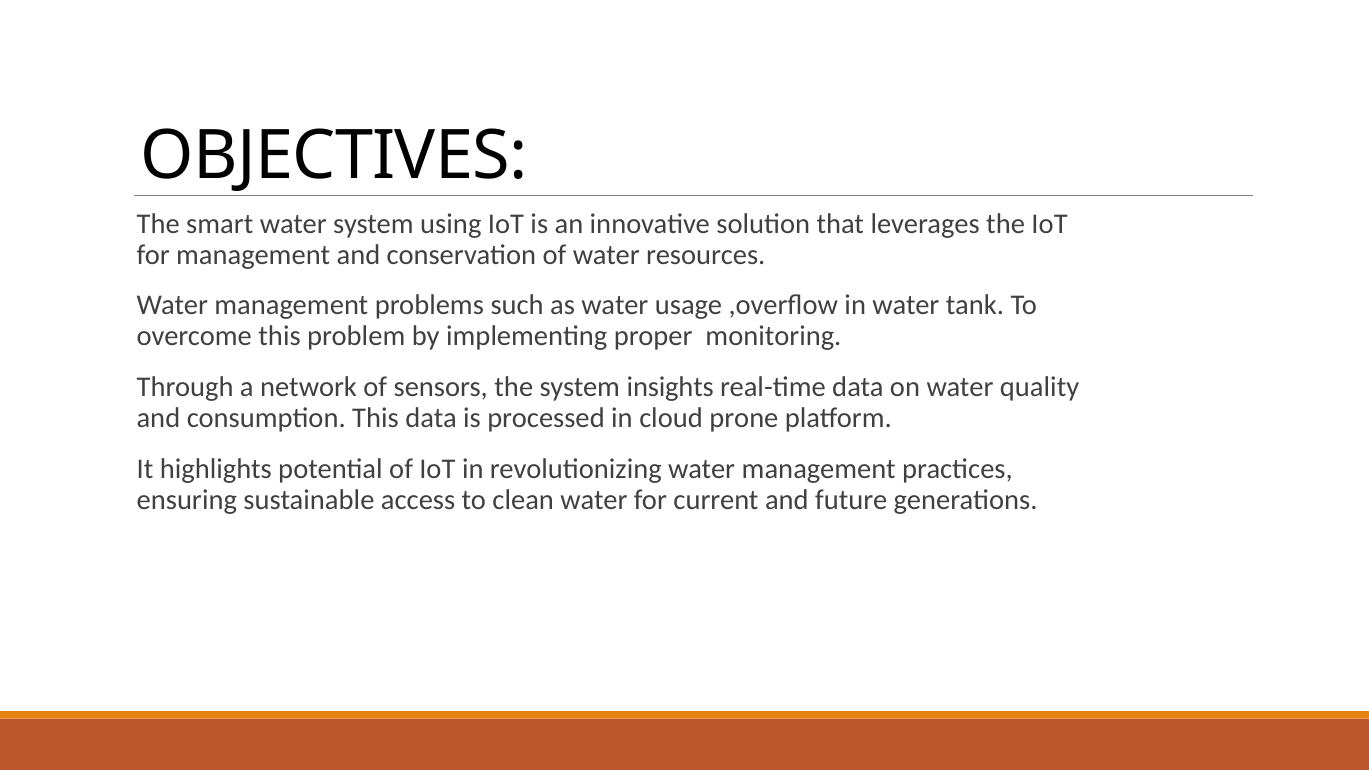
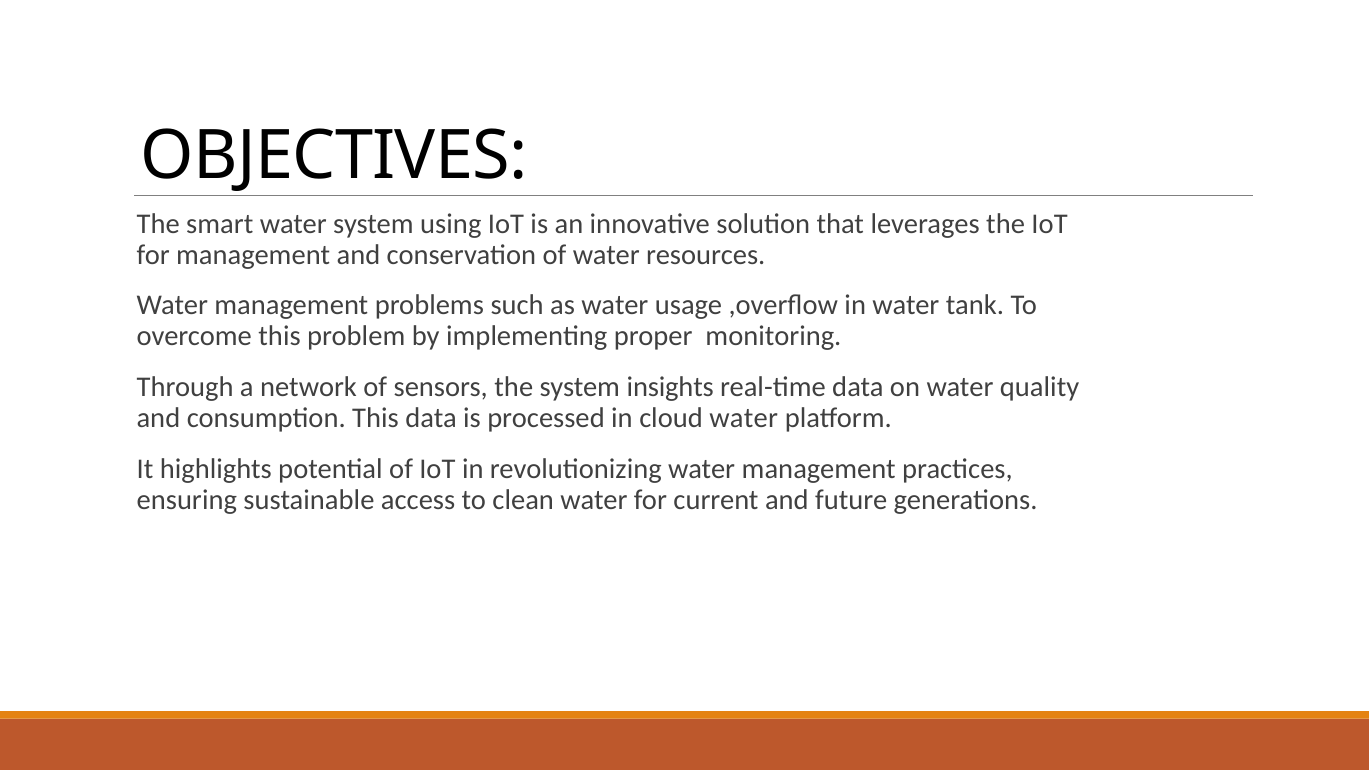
cloud prone: prone -> water (744, 418)
